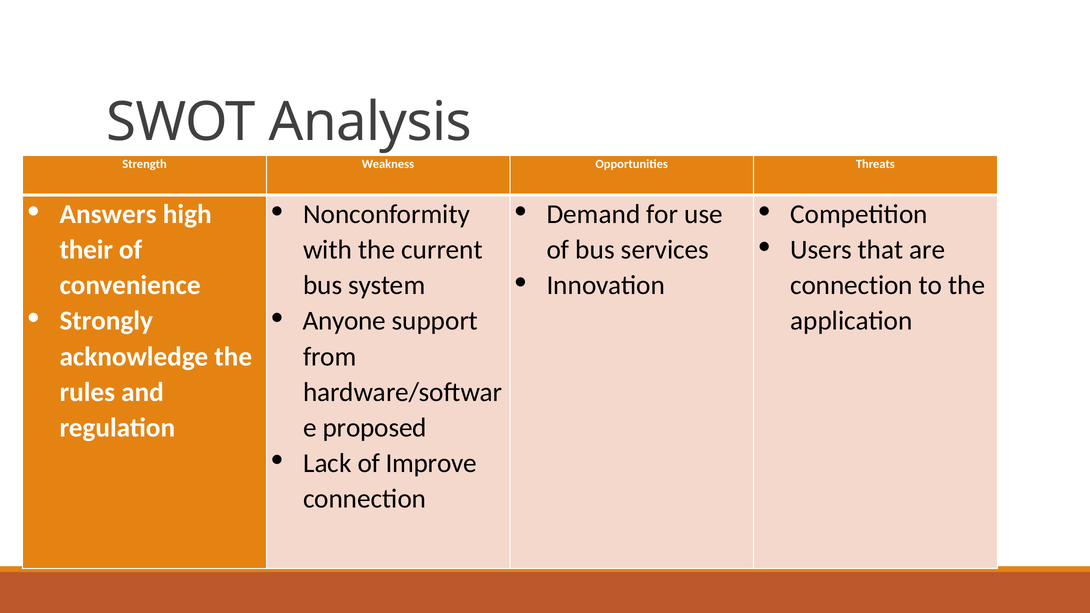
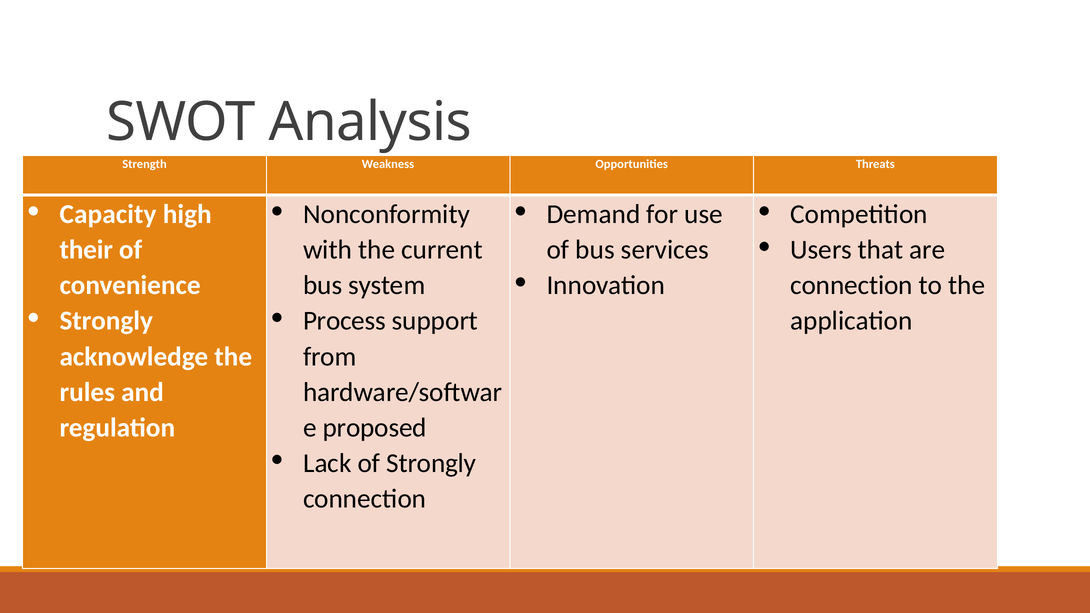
Answers: Answers -> Capacity (108, 214)
Anyone: Anyone -> Process (344, 321)
of Improve: Improve -> Strongly (431, 463)
